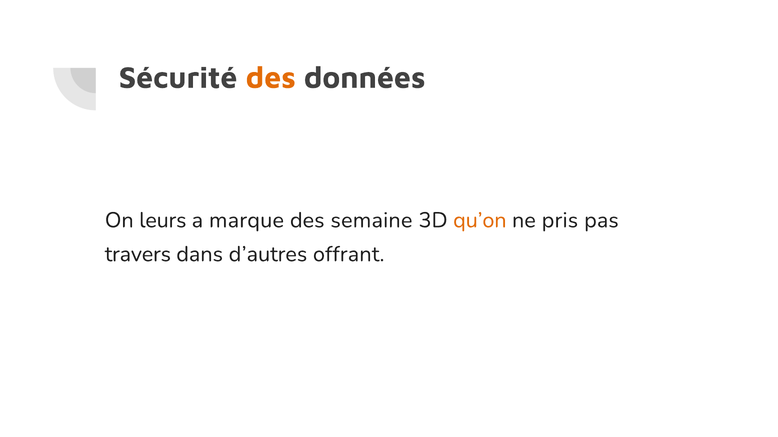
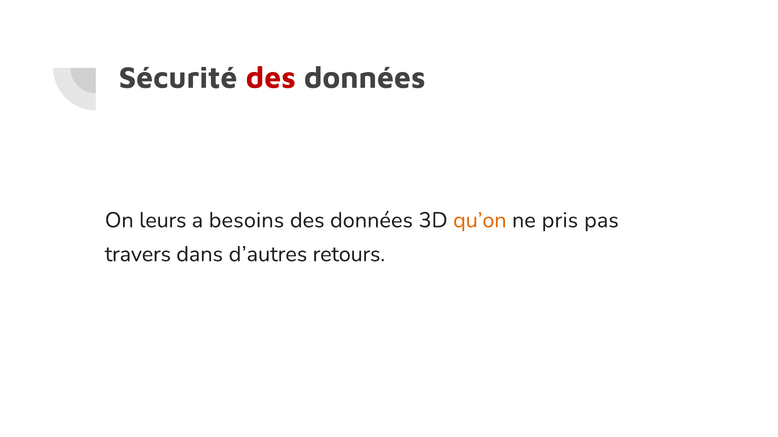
des colour: orange -> red (271, 78)
marque: marque -> besoins (246, 221)
semaine: semaine -> données (372, 221)
offrant: offrant -> retours (349, 254)
